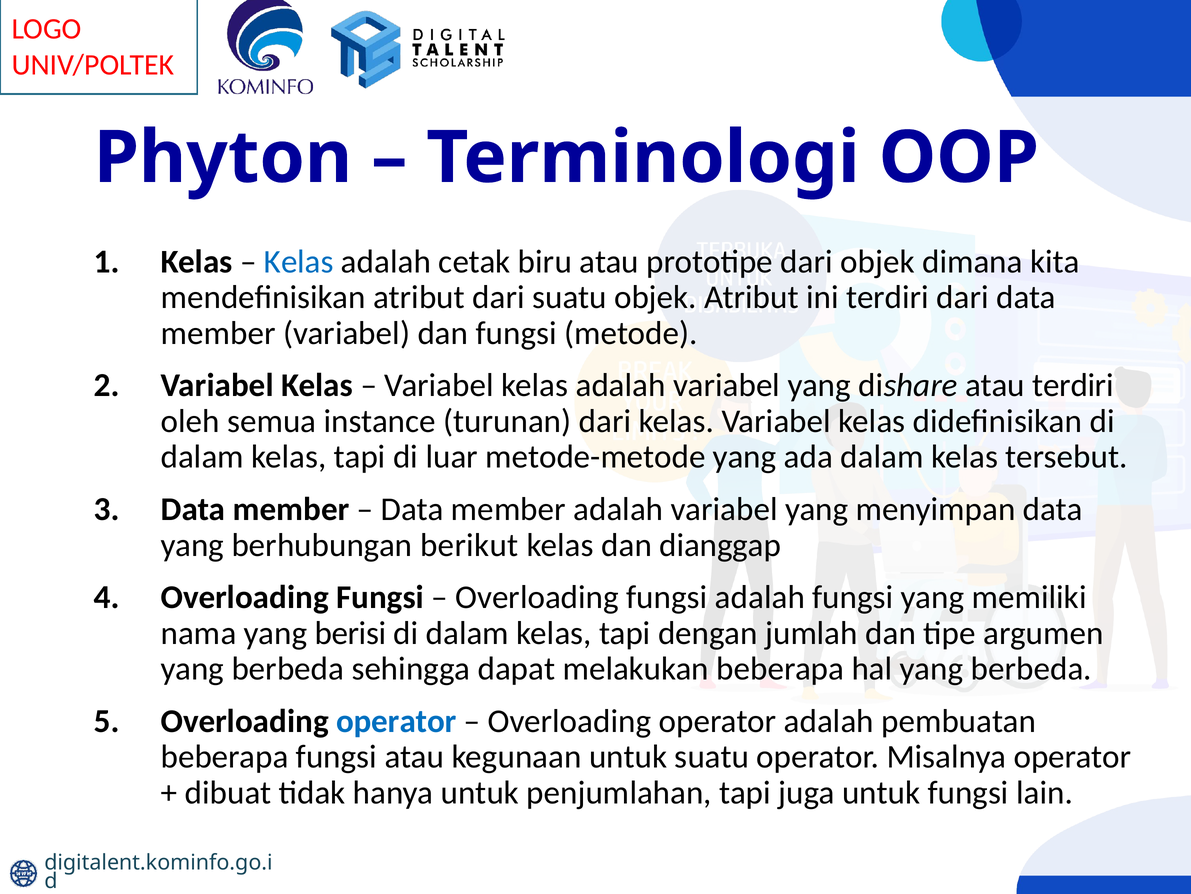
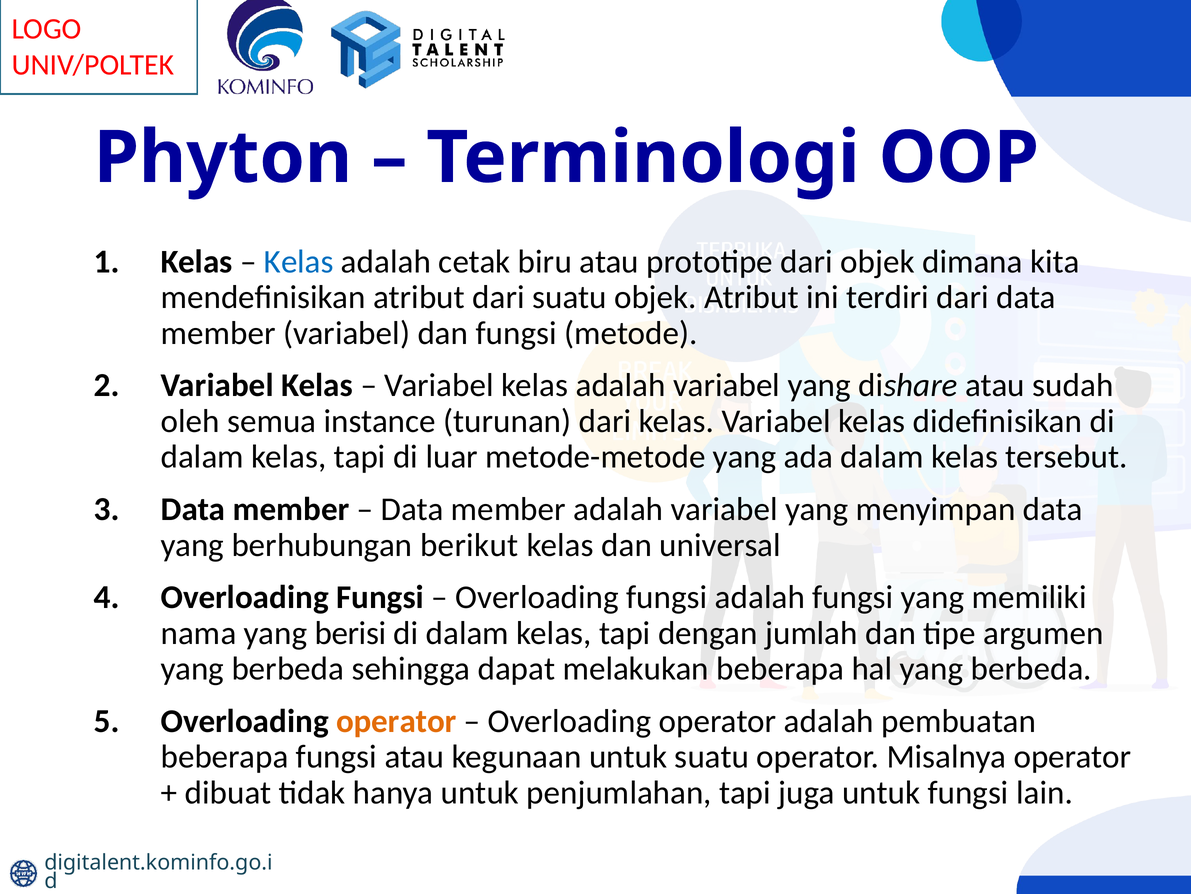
atau terdiri: terdiri -> sudah (1073, 385)
dianggap: dianggap -> universal (720, 545)
operator colour: blue -> orange (396, 721)
